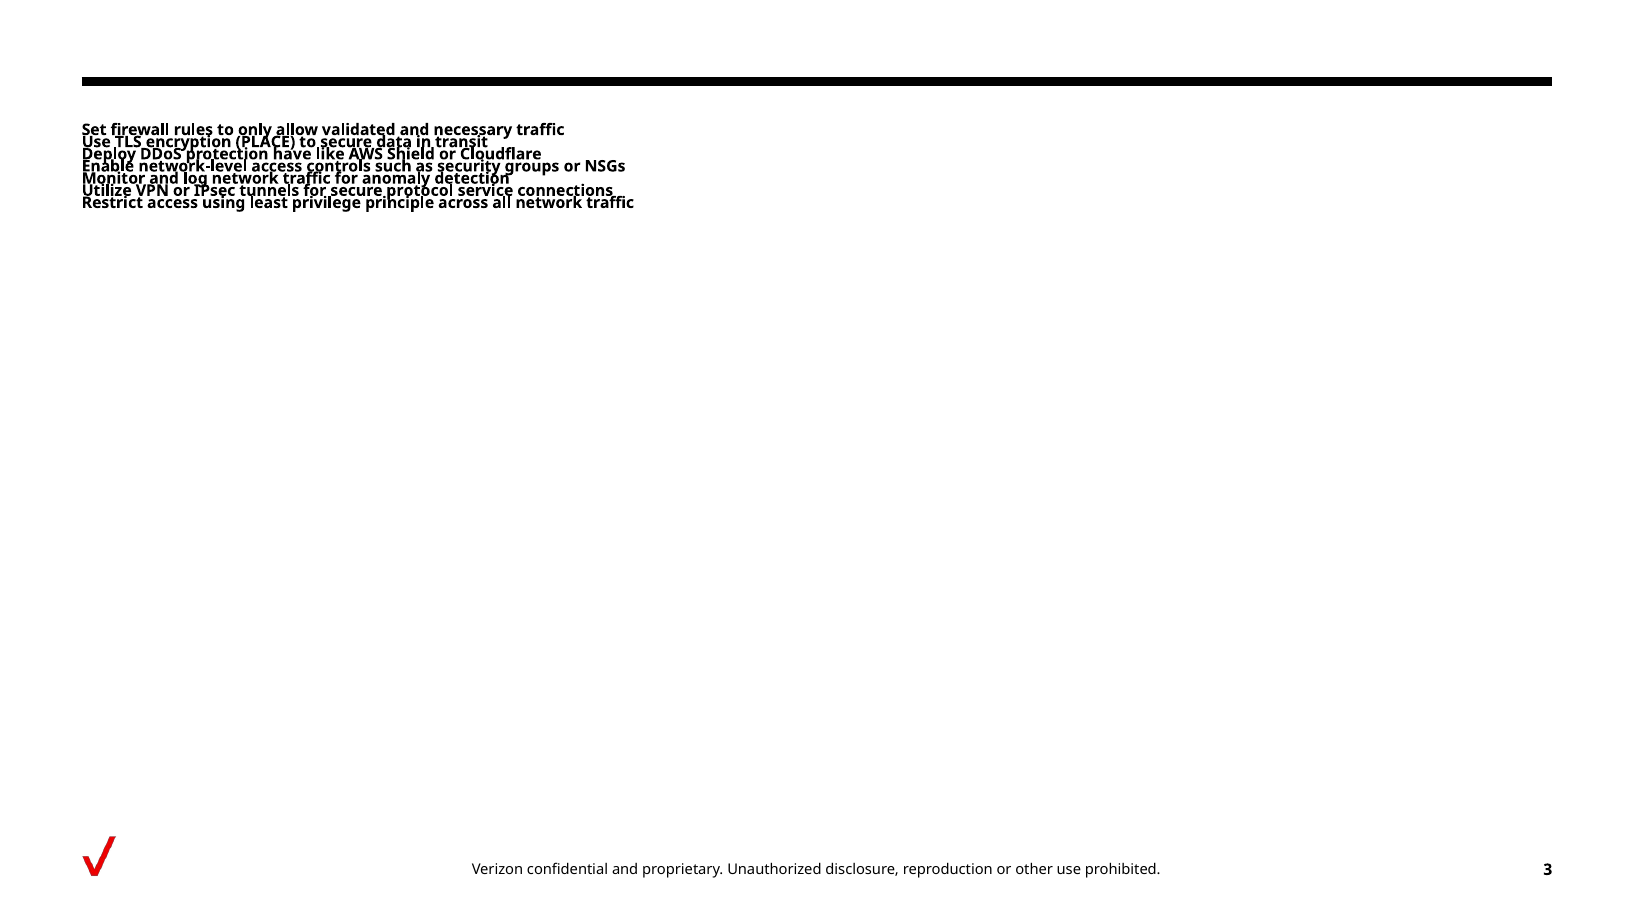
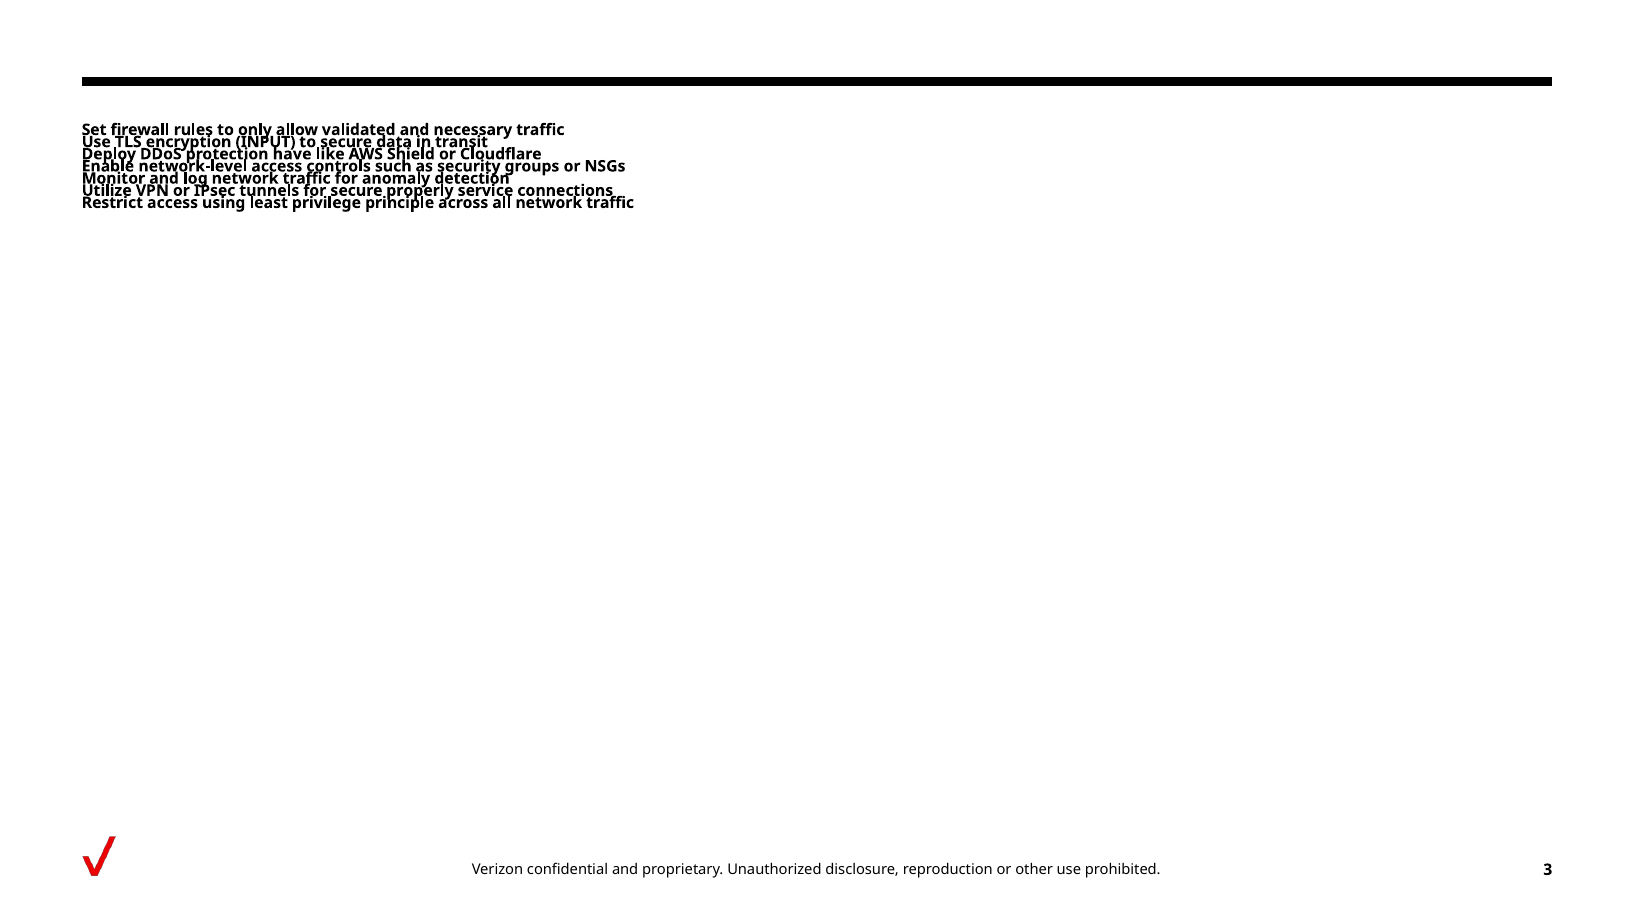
PLACE: PLACE -> INPUT (266, 142)
protocol: protocol -> properly (420, 191)
